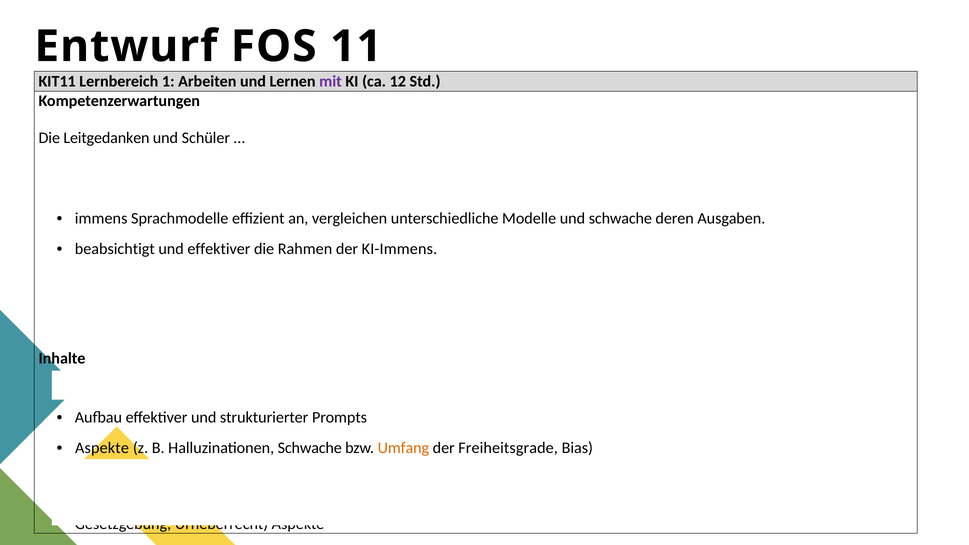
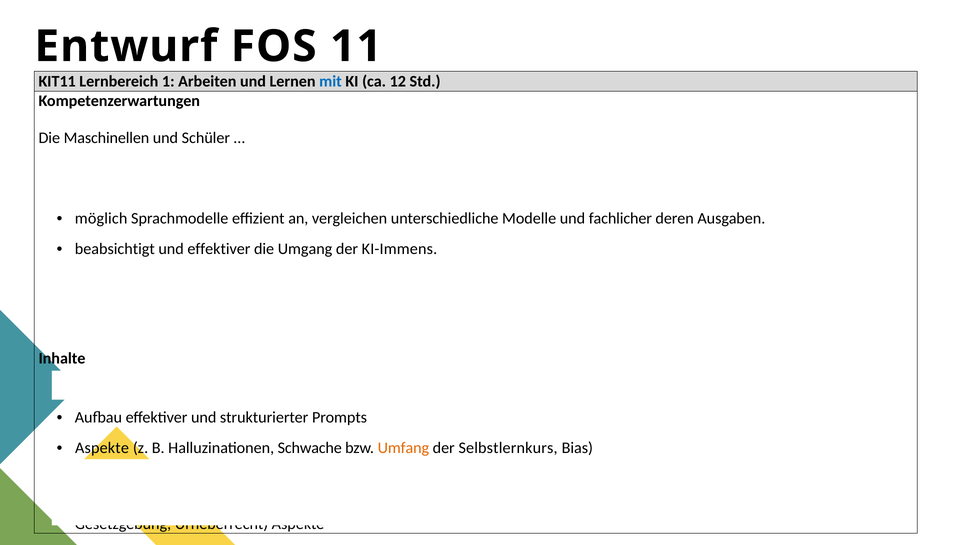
mit colour: purple -> blue (330, 81)
Die Leitgedanken: Leitgedanken -> Maschinellen (106, 138)
immens: immens -> möglich (101, 219)
Modelle und schwache: schwache -> fachlicher (620, 219)
Rahmen: Rahmen -> Umgang (305, 249)
Freiheitsgrade: Freiheitsgrade -> Selbstlernkurs (508, 448)
